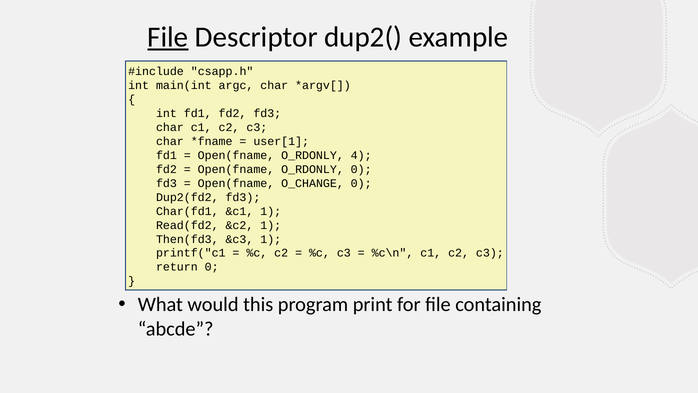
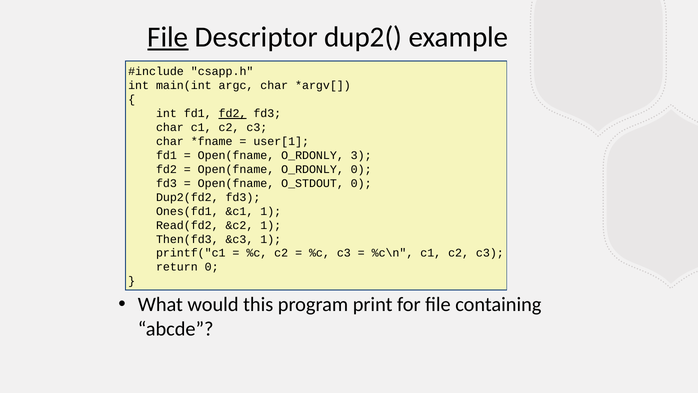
fd2 underline: none -> present (233, 113)
4: 4 -> 3 (361, 155)
O_CHANGE: O_CHANGE -> O_STDOUT (313, 183)
Char(fd1: Char(fd1 -> Ones(fd1 (187, 211)
